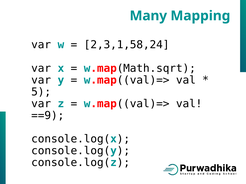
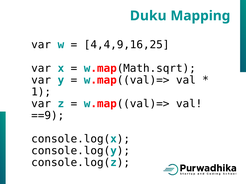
Many: Many -> Duku (148, 16)
2,3,1,58,24: 2,3,1,58,24 -> 4,4,9,16,25 (127, 45)
5: 5 -> 1 (41, 92)
